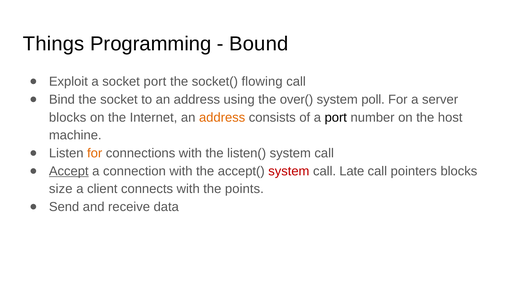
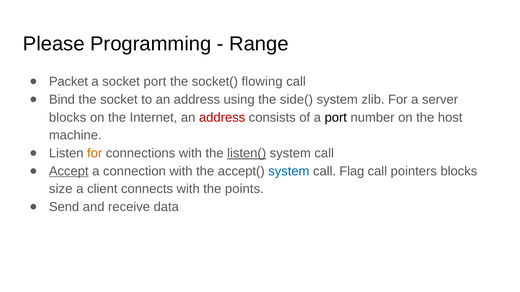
Things: Things -> Please (54, 44)
Bound: Bound -> Range (259, 44)
Exploit: Exploit -> Packet (68, 82)
over(: over( -> side( (296, 100)
poll: poll -> zlib (373, 100)
address colour: orange -> red (222, 118)
listen( underline: none -> present (247, 154)
system colour: red -> blue (289, 171)
Late: Late -> Flag (352, 171)
